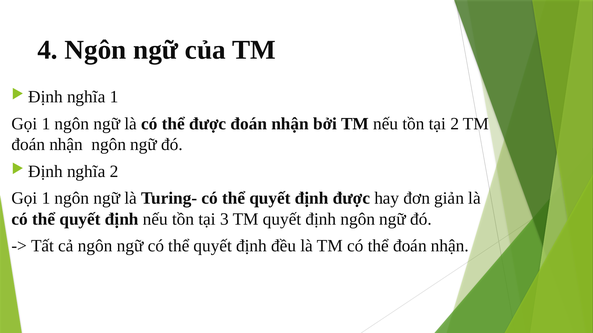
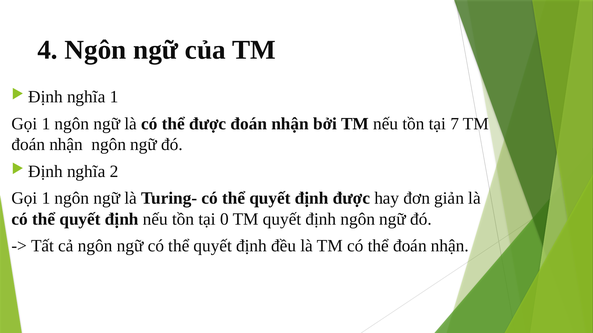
tại 2: 2 -> 7 (455, 124)
3: 3 -> 0 (224, 219)
